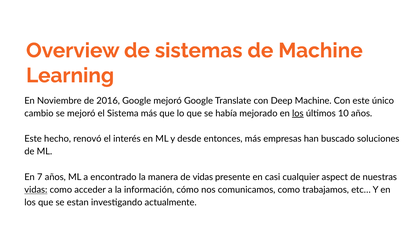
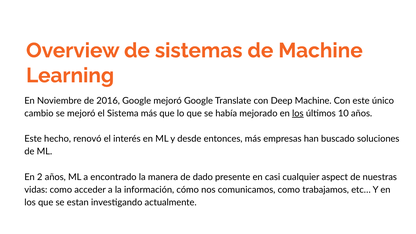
7: 7 -> 2 (40, 177)
de vidas: vidas -> dado (203, 177)
vidas underline: present -> none (36, 190)
